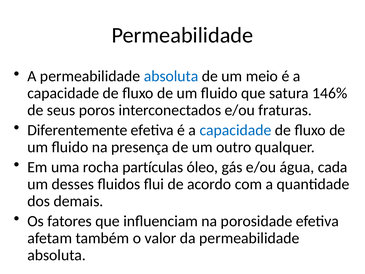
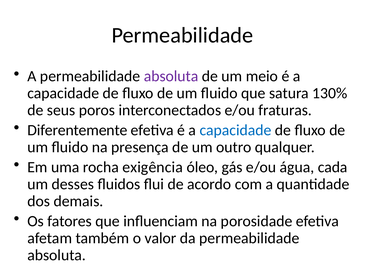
absoluta colour: blue -> purple (171, 76)
146%: 146% -> 130% (330, 93)
partículas: partículas -> exigência (153, 167)
